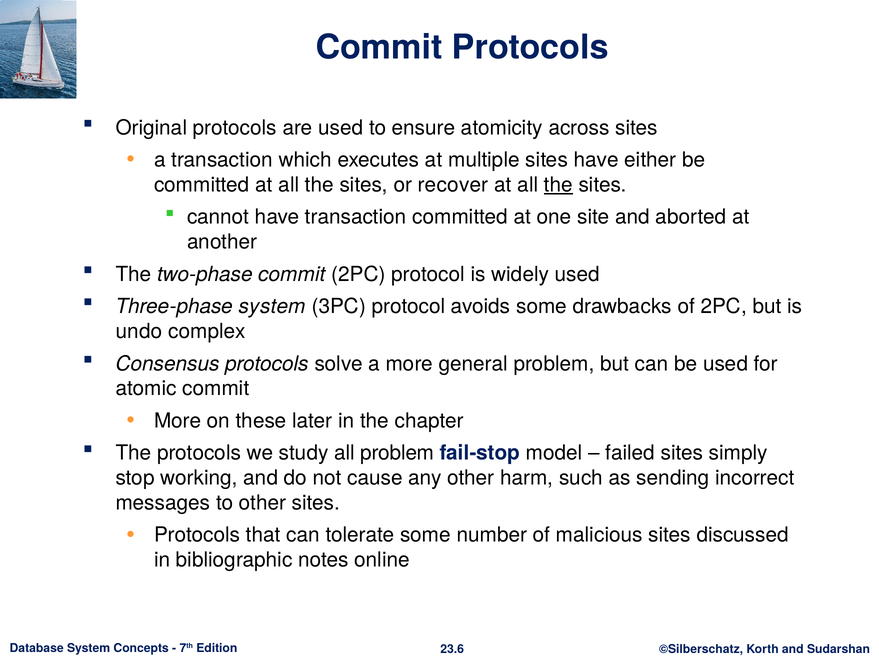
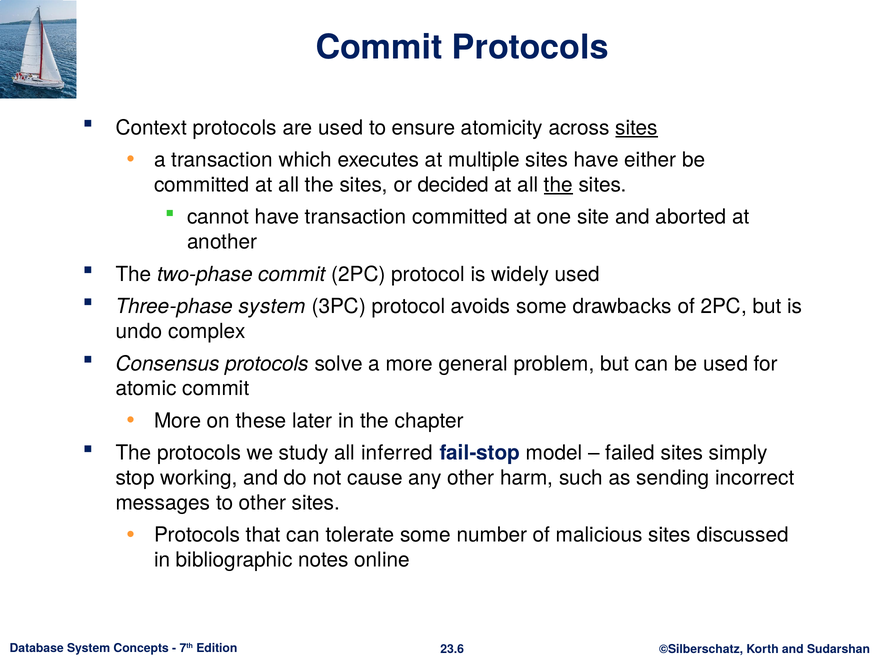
Original: Original -> Context (151, 128)
sites underline: none -> present (637, 128)
recover: recover -> decided (453, 185)
all problem: problem -> inferred (397, 453)
